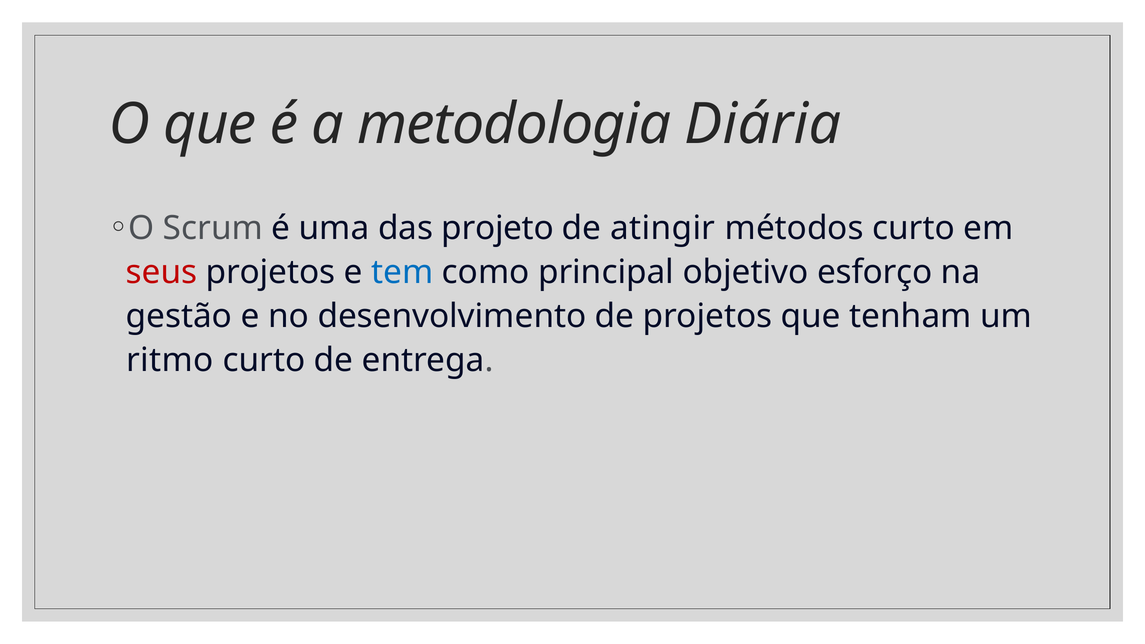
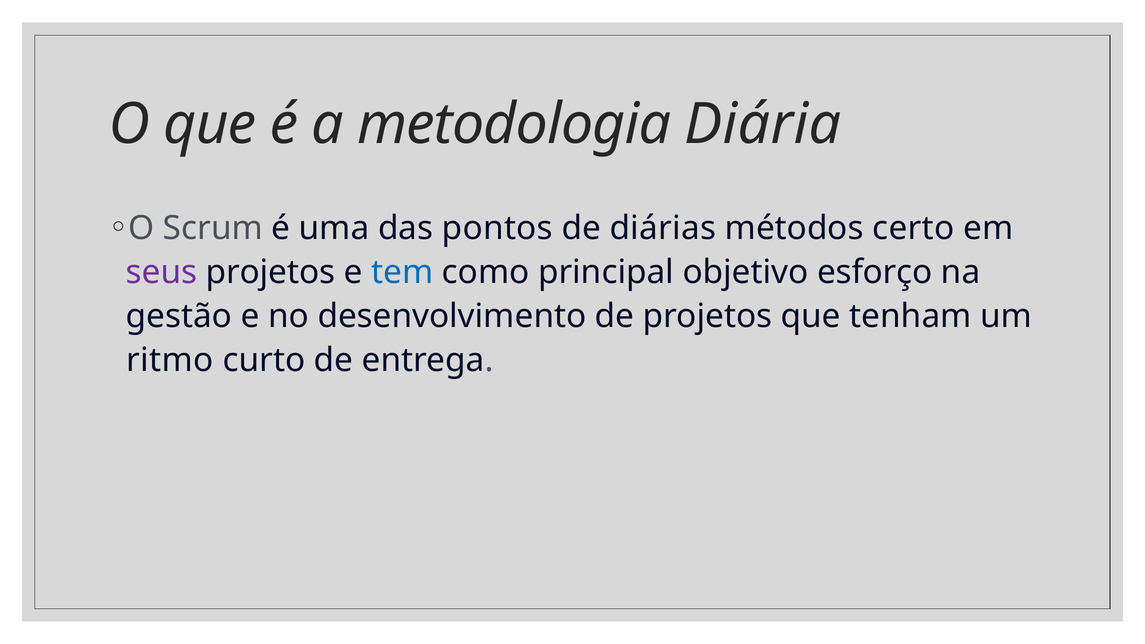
projeto: projeto -> pontos (497, 228)
atingir: atingir -> diárias (663, 228)
métodos curto: curto -> certo (913, 228)
seus colour: red -> purple (162, 272)
